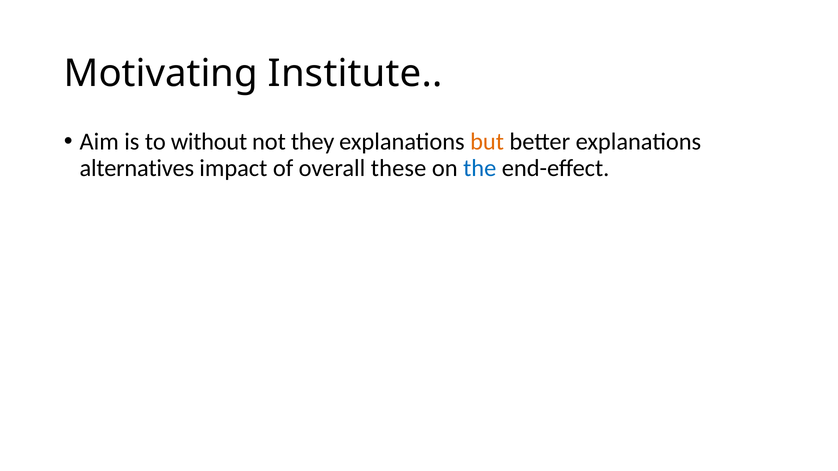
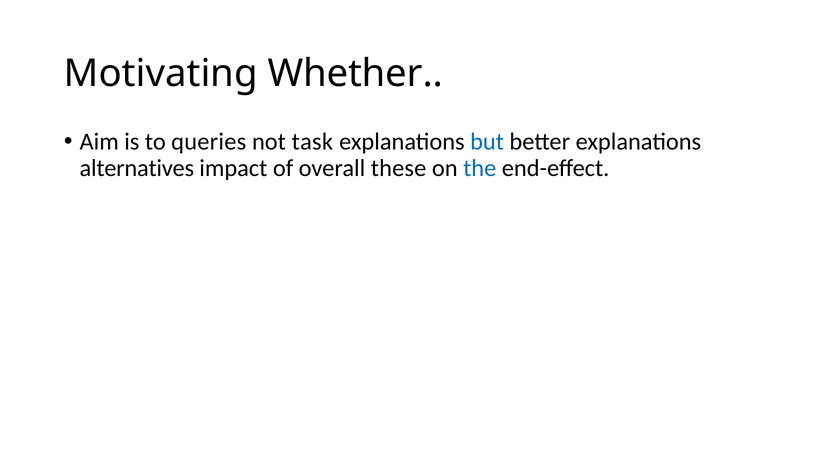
Institute: Institute -> Whether (355, 74)
without: without -> queries (209, 142)
they: they -> task (312, 142)
but colour: orange -> blue (487, 142)
